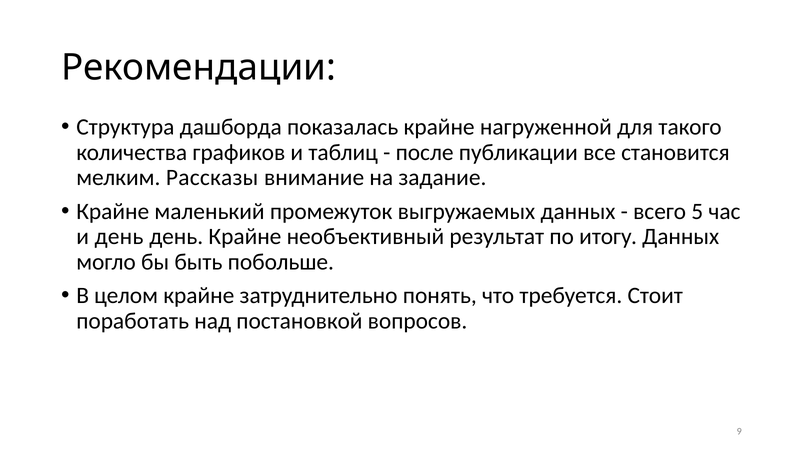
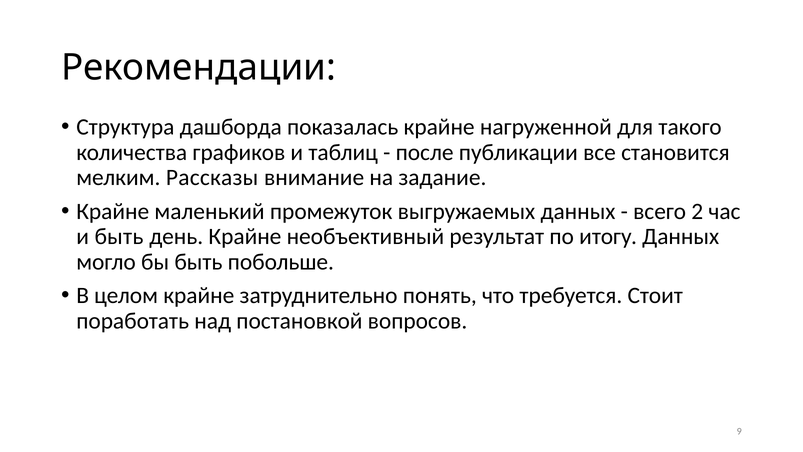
5: 5 -> 2 (697, 211)
и день: день -> быть (119, 236)
